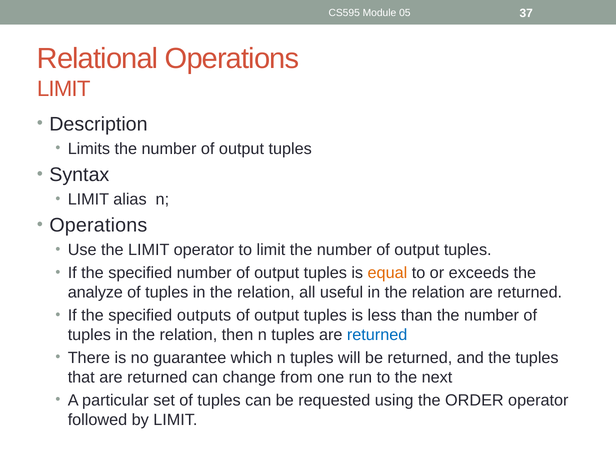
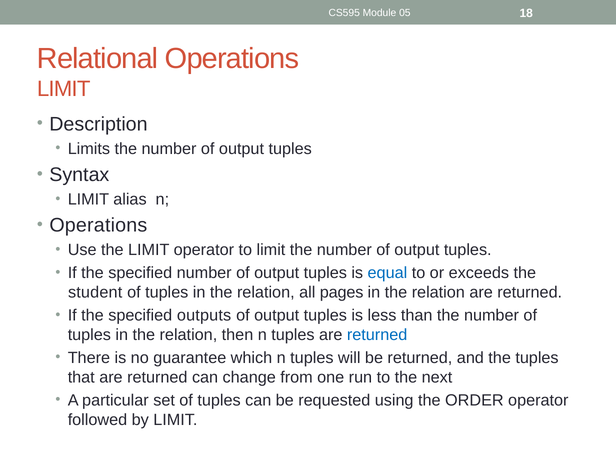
37: 37 -> 18 (526, 13)
equal colour: orange -> blue (387, 273)
analyze: analyze -> student (95, 292)
useful: useful -> pages (342, 292)
